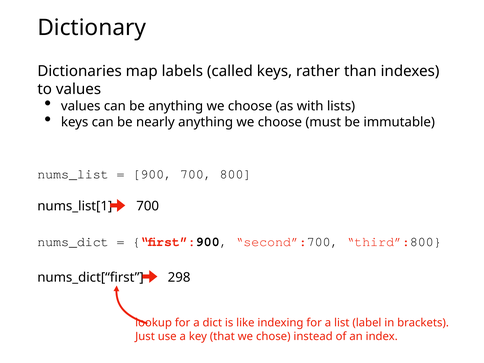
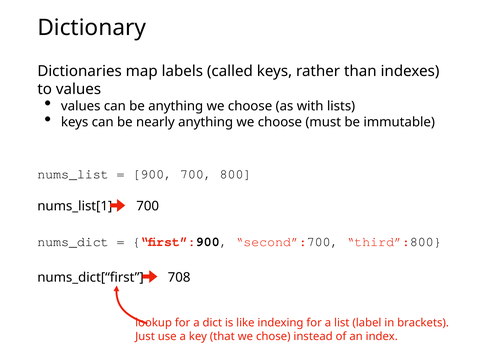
298: 298 -> 708 (179, 277)
